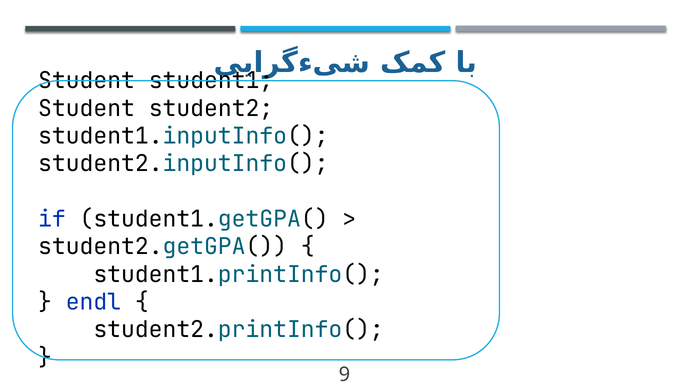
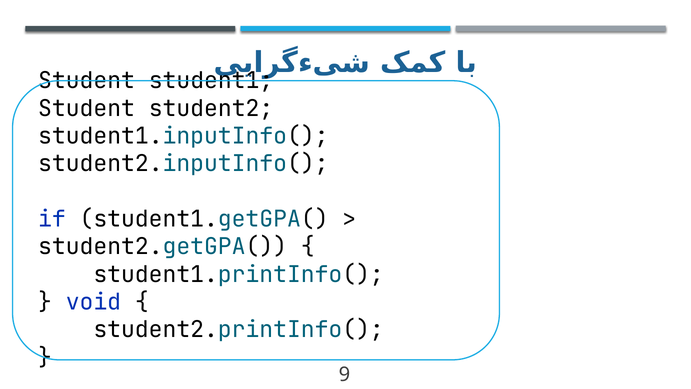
endl: endl -> void (93, 302)
